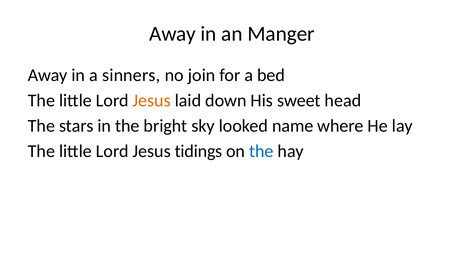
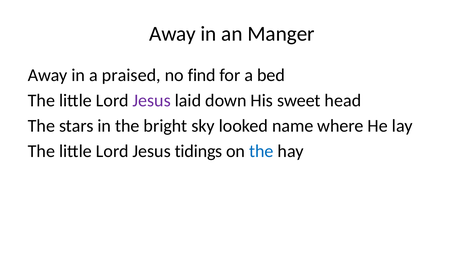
sinners: sinners -> praised (131, 75)
join: join -> find (202, 75)
Jesus colour: orange -> purple (152, 101)
